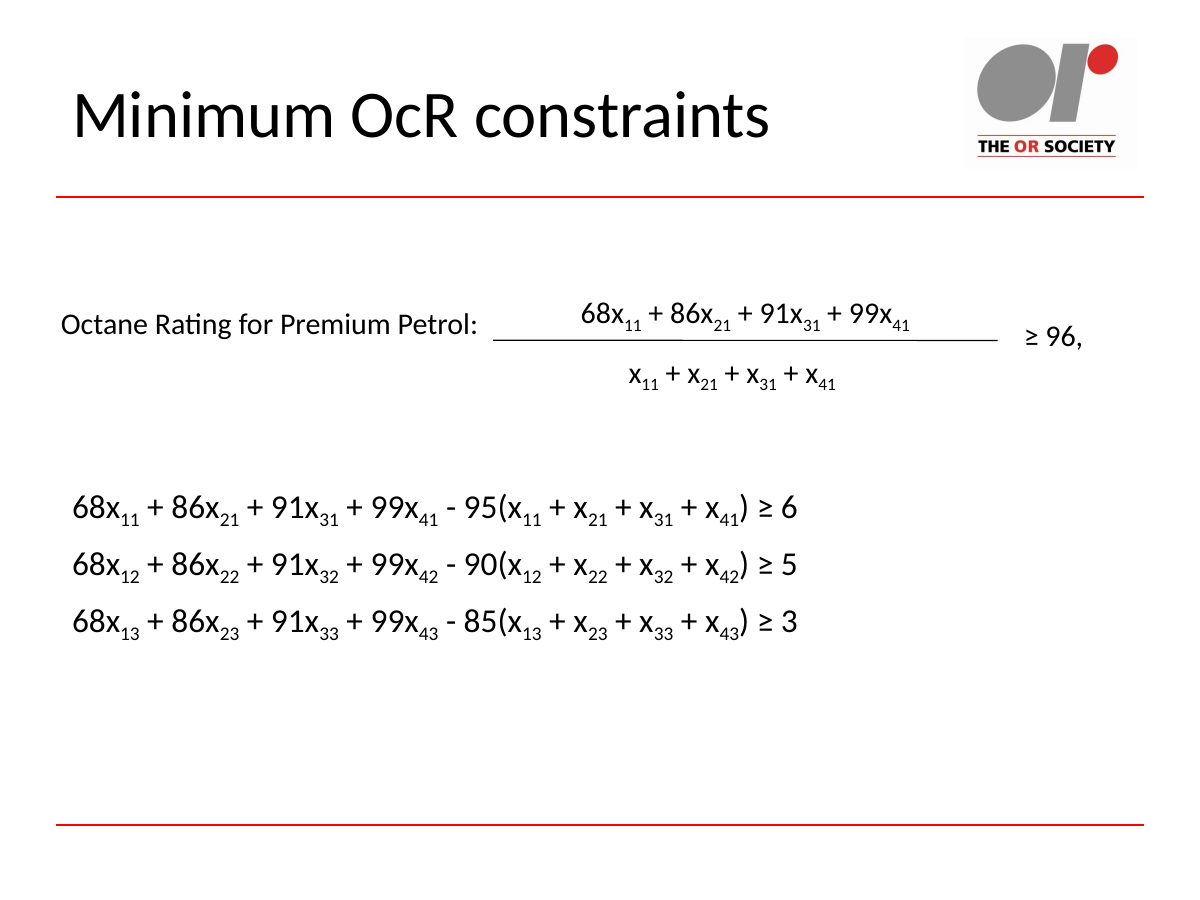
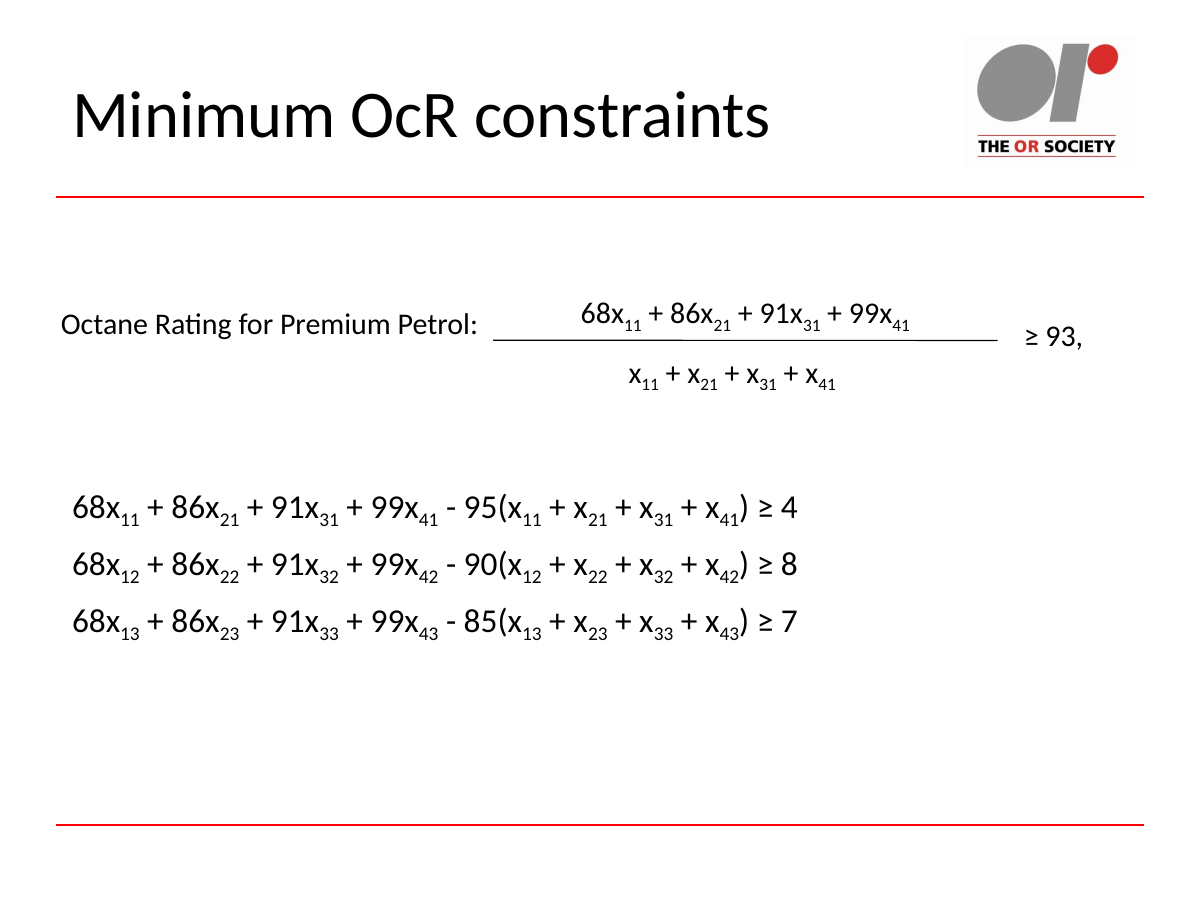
96: 96 -> 93 (1064, 337)
6: 6 -> 4 (789, 508)
5: 5 -> 8 (789, 565)
3: 3 -> 7 (789, 621)
